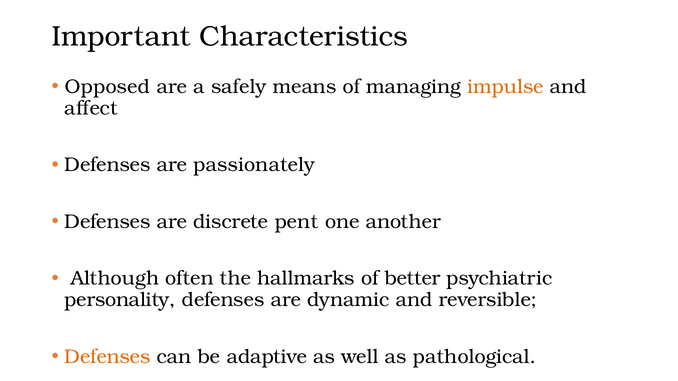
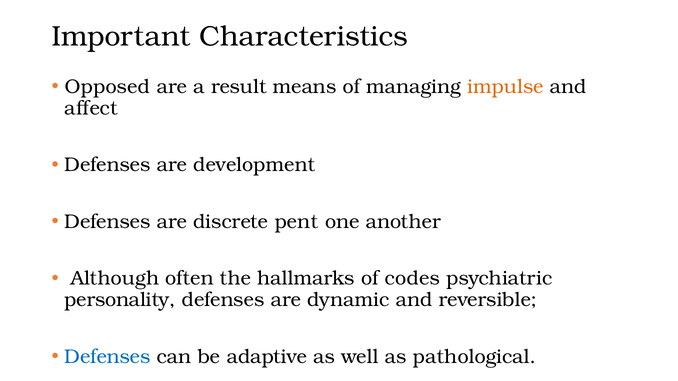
safely: safely -> result (239, 87)
passionately: passionately -> development (254, 165)
better: better -> codes (412, 279)
Defenses colour: orange -> blue (107, 357)
